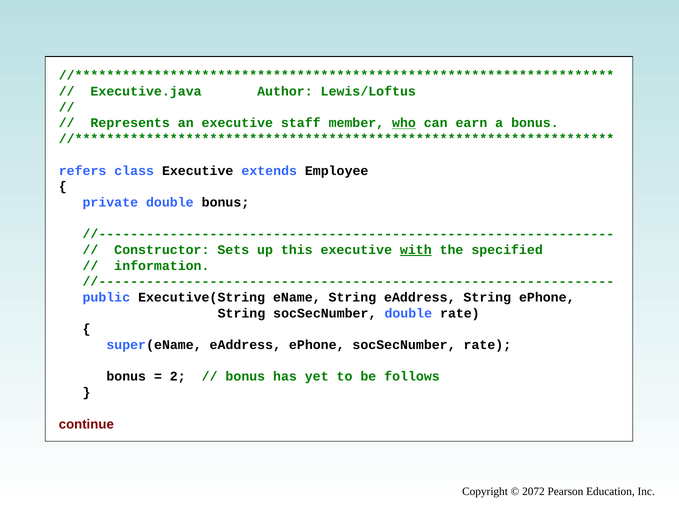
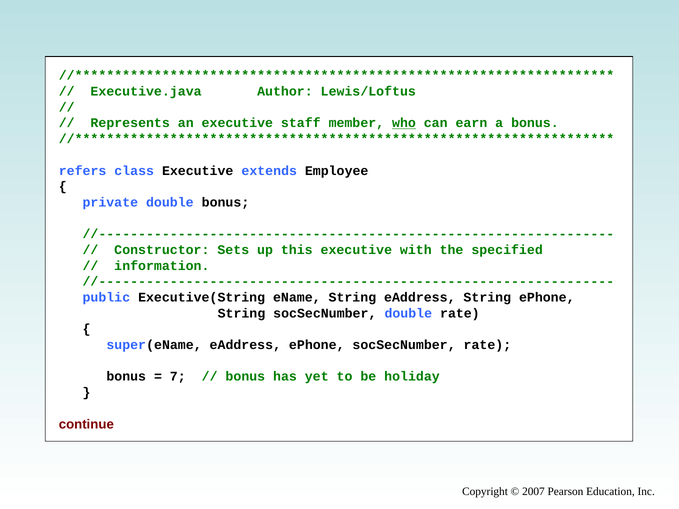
with underline: present -> none (416, 250)
2: 2 -> 7 (178, 377)
follows: follows -> holiday (412, 377)
2072: 2072 -> 2007 (533, 492)
